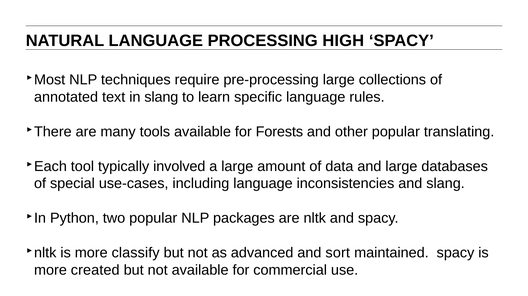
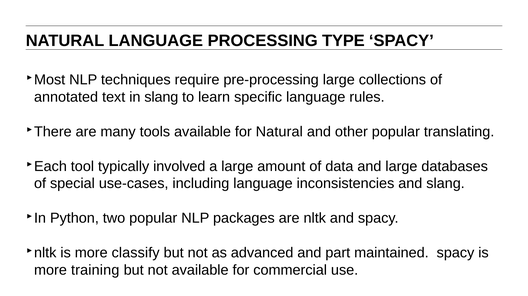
HIGH: HIGH -> TYPE (343, 41)
for Forests: Forests -> Natural (279, 132)
sort: sort -> part (338, 253)
created: created -> training (95, 271)
